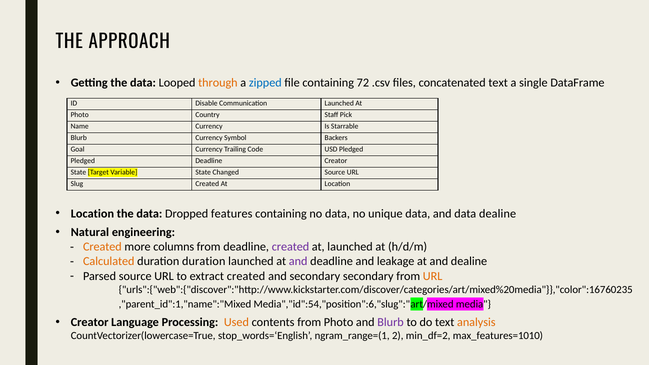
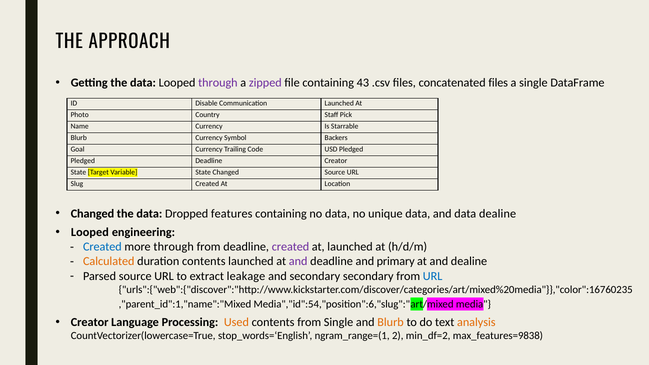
through colour: orange -> purple (218, 83)
zipped colour: blue -> purple (265, 83)
72: 72 -> 43 (363, 83)
concatenated text: text -> files (498, 83)
Location: Location -> Changed (92, 214)
Natural: Natural -> Looped (90, 232)
Created colour: orange -> blue (102, 247)
more columns: columns -> through (174, 247)
duration duration: duration -> contents (204, 261)
leakage: leakage -> primary (396, 261)
extract created: created -> leakage (246, 276)
URL colour: orange -> blue (433, 276)
from Photo: Photo -> Single (339, 322)
Blurb colour: purple -> orange (391, 322)
max_features=1010: max_features=1010 -> max_features=9838 (498, 336)
